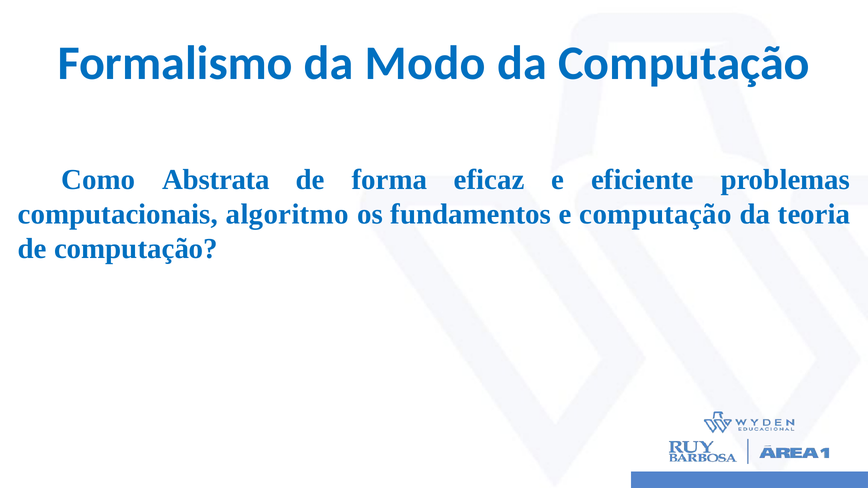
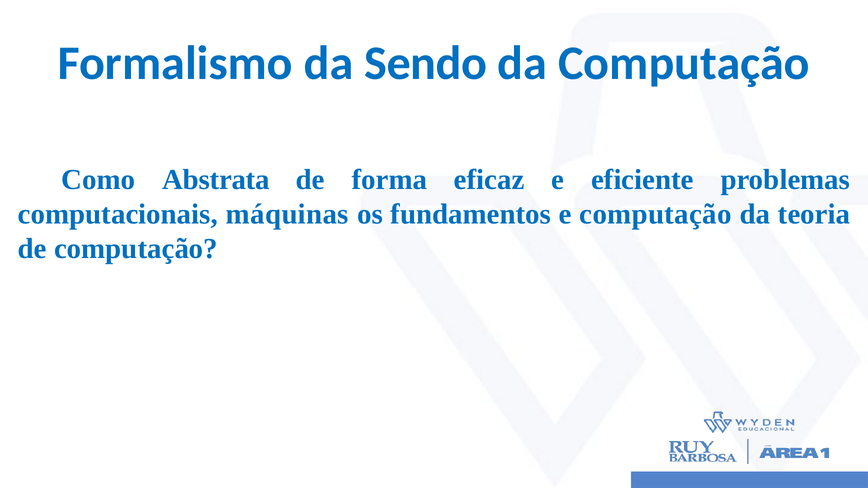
Modo: Modo -> Sendo (426, 64)
algoritmo: algoritmo -> máquinas (287, 214)
